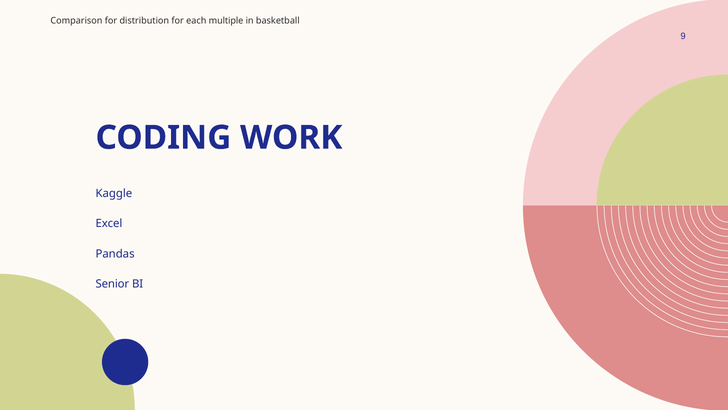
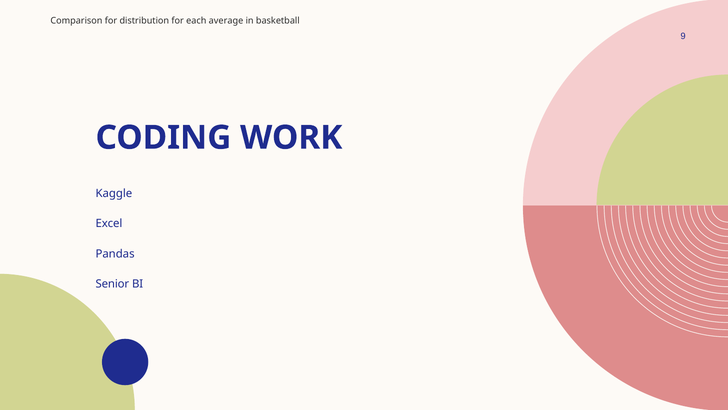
multiple: multiple -> average (226, 21)
